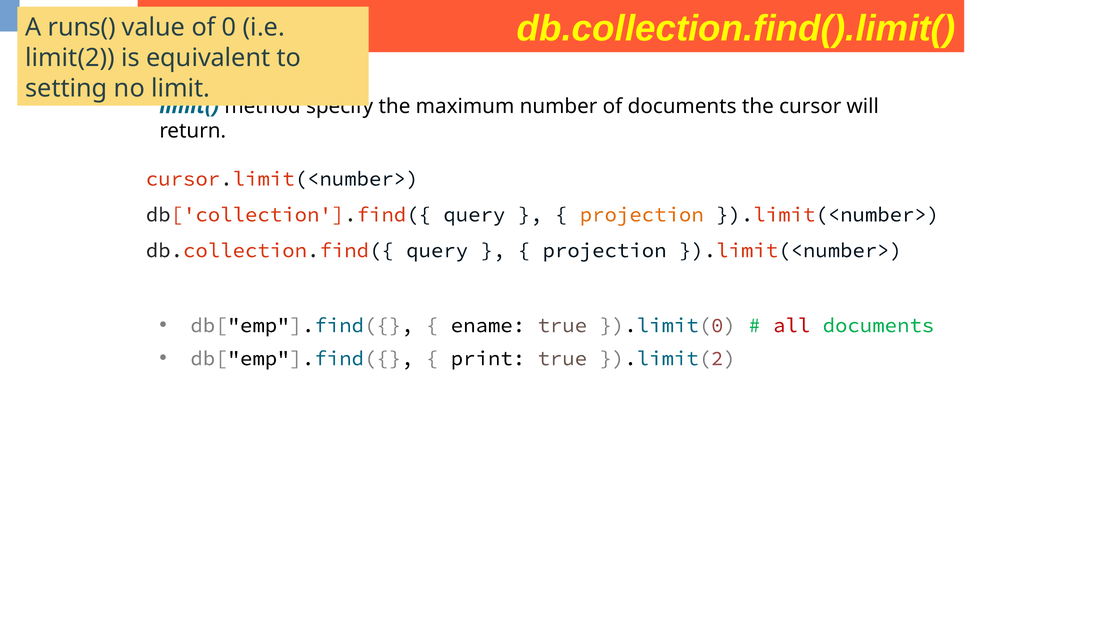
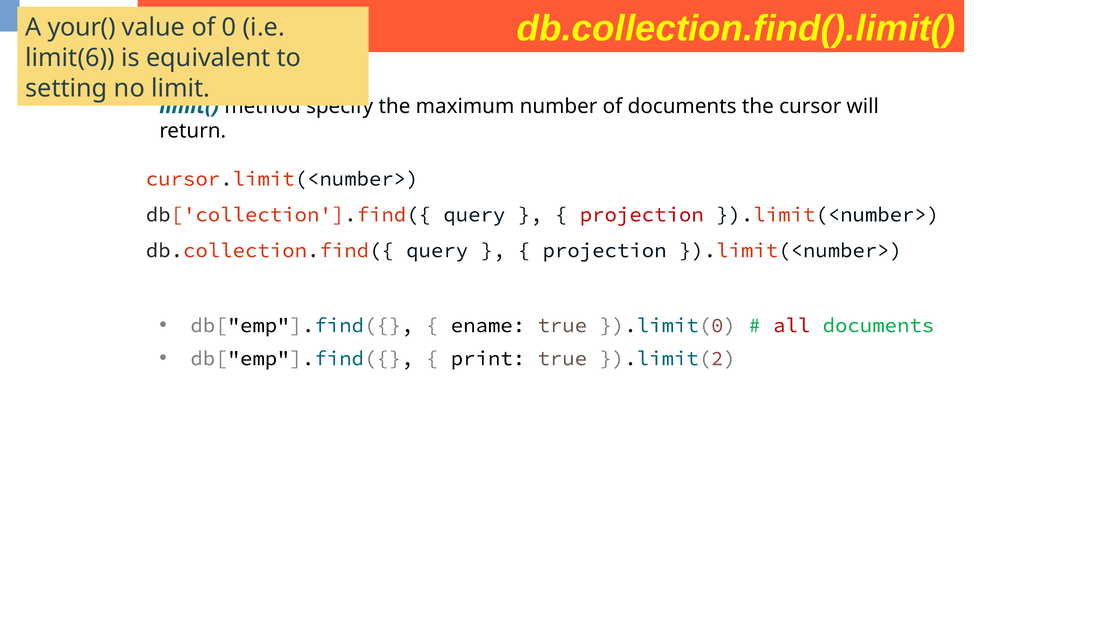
runs(: runs( -> your( (82, 28)
limit(2: limit(2 -> limit(6 (70, 58)
projection colour: orange -> red (642, 215)
